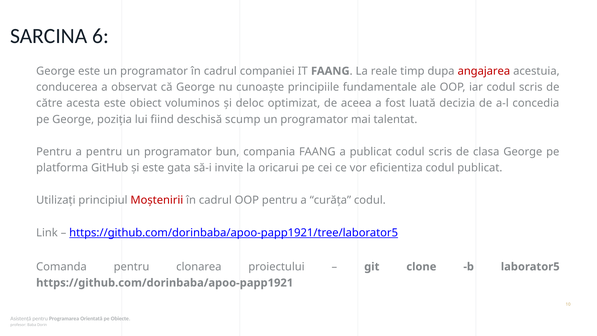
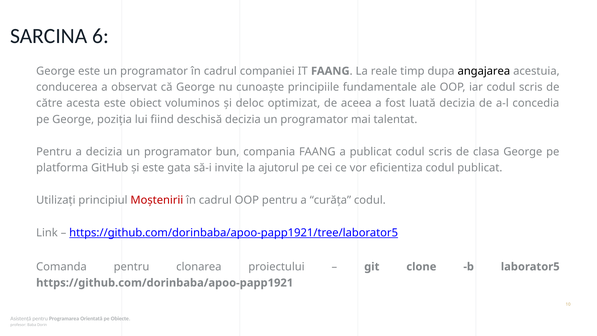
angajarea colour: red -> black (484, 71)
deschisă scump: scump -> decizia (243, 119)
a pentru: pentru -> decizia (104, 152)
oricarui: oricarui -> ajutorul (279, 168)
